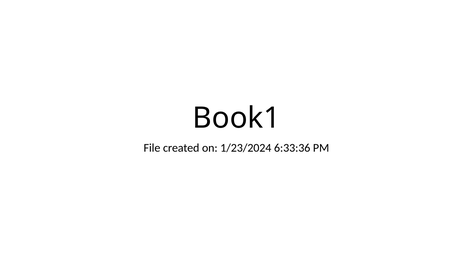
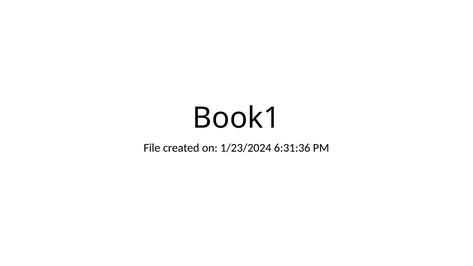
6:33:36: 6:33:36 -> 6:31:36 (292, 148)
